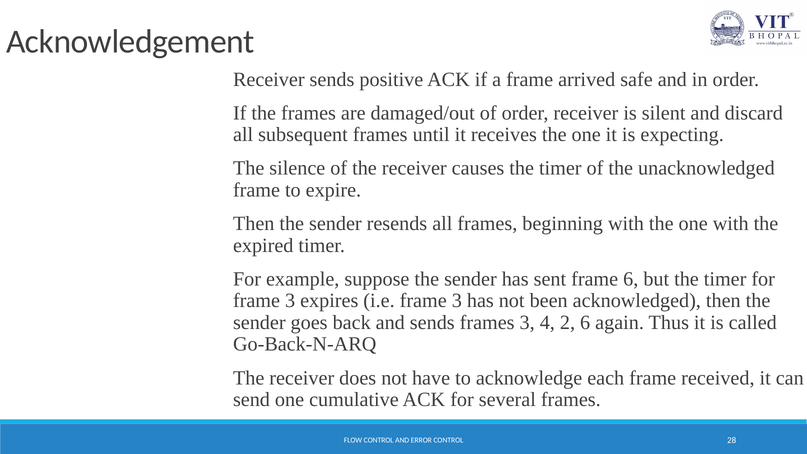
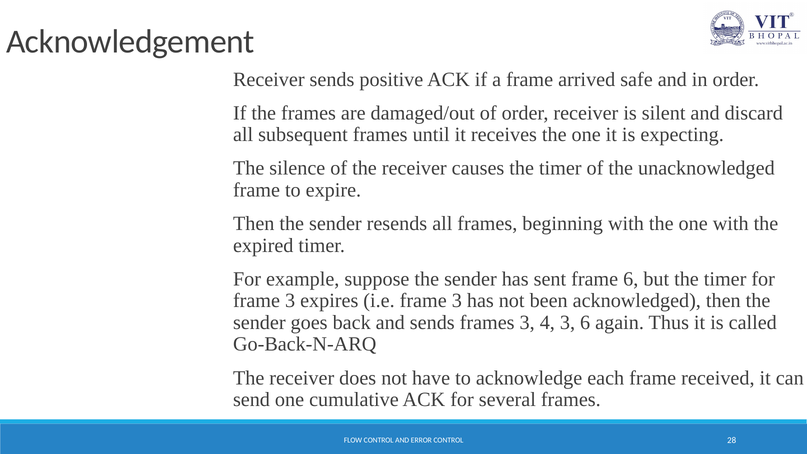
4 2: 2 -> 3 (568, 322)
